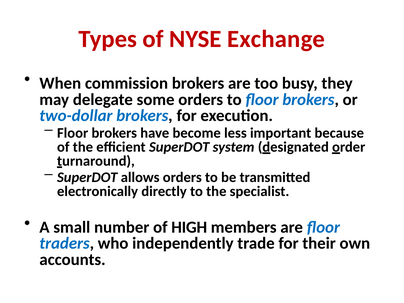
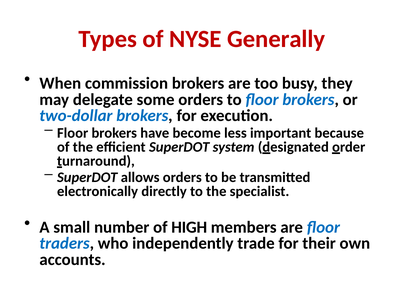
Exchange: Exchange -> Generally (276, 39)
